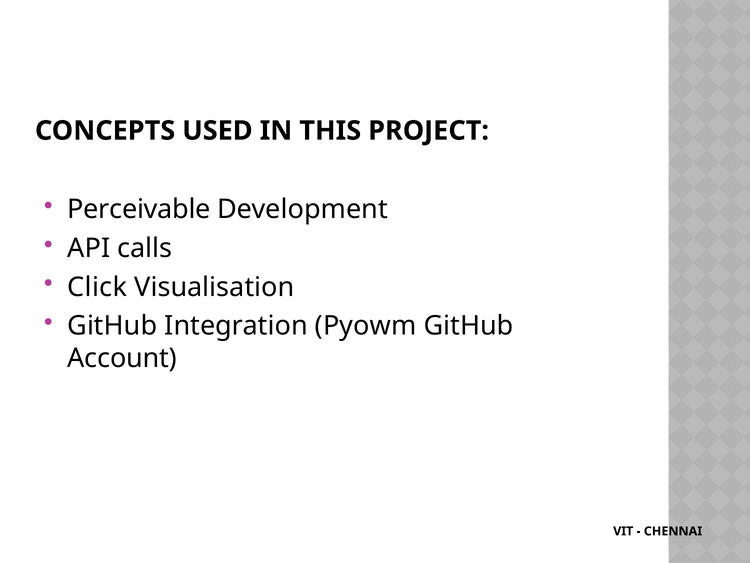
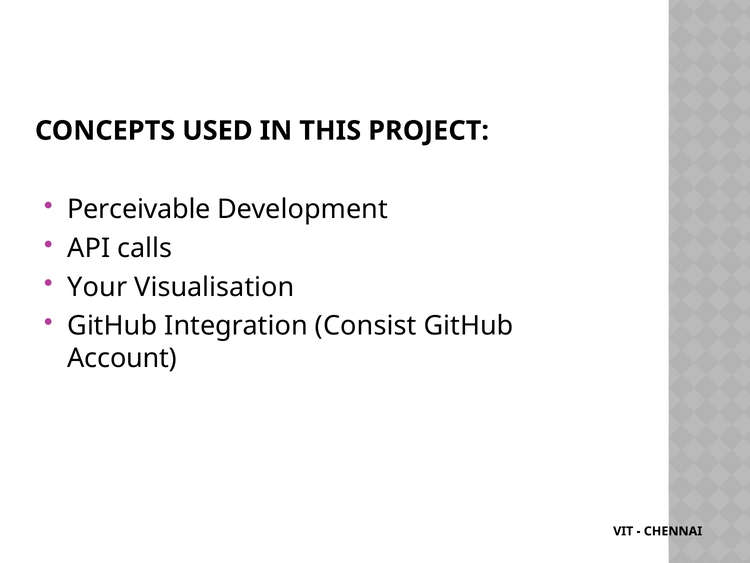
Click: Click -> Your (97, 287)
Pyowm: Pyowm -> Consist (366, 326)
